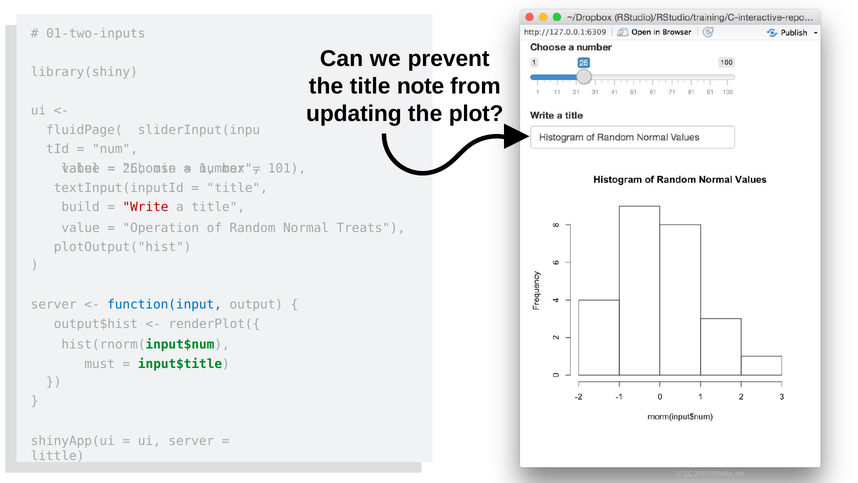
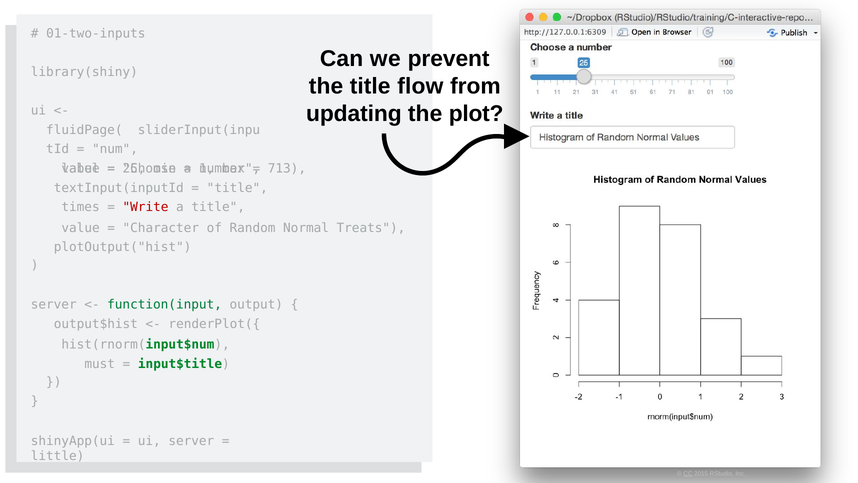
note: note -> flow (420, 86)
101: 101 -> 713 (287, 169)
build: build -> times (81, 207)
Operation: Operation -> Character (161, 228)
function(input colour: blue -> green (165, 304)
